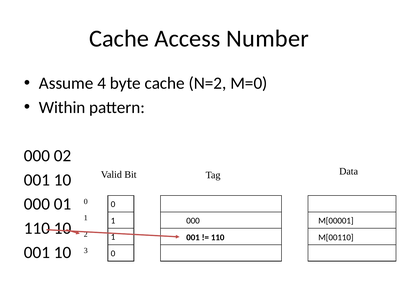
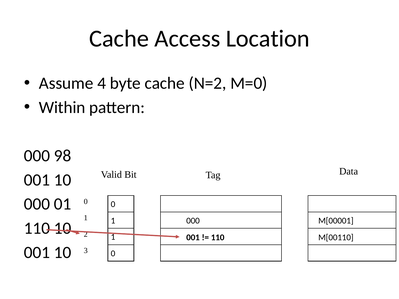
Number: Number -> Location (268, 39)
02: 02 -> 98 (63, 156)
